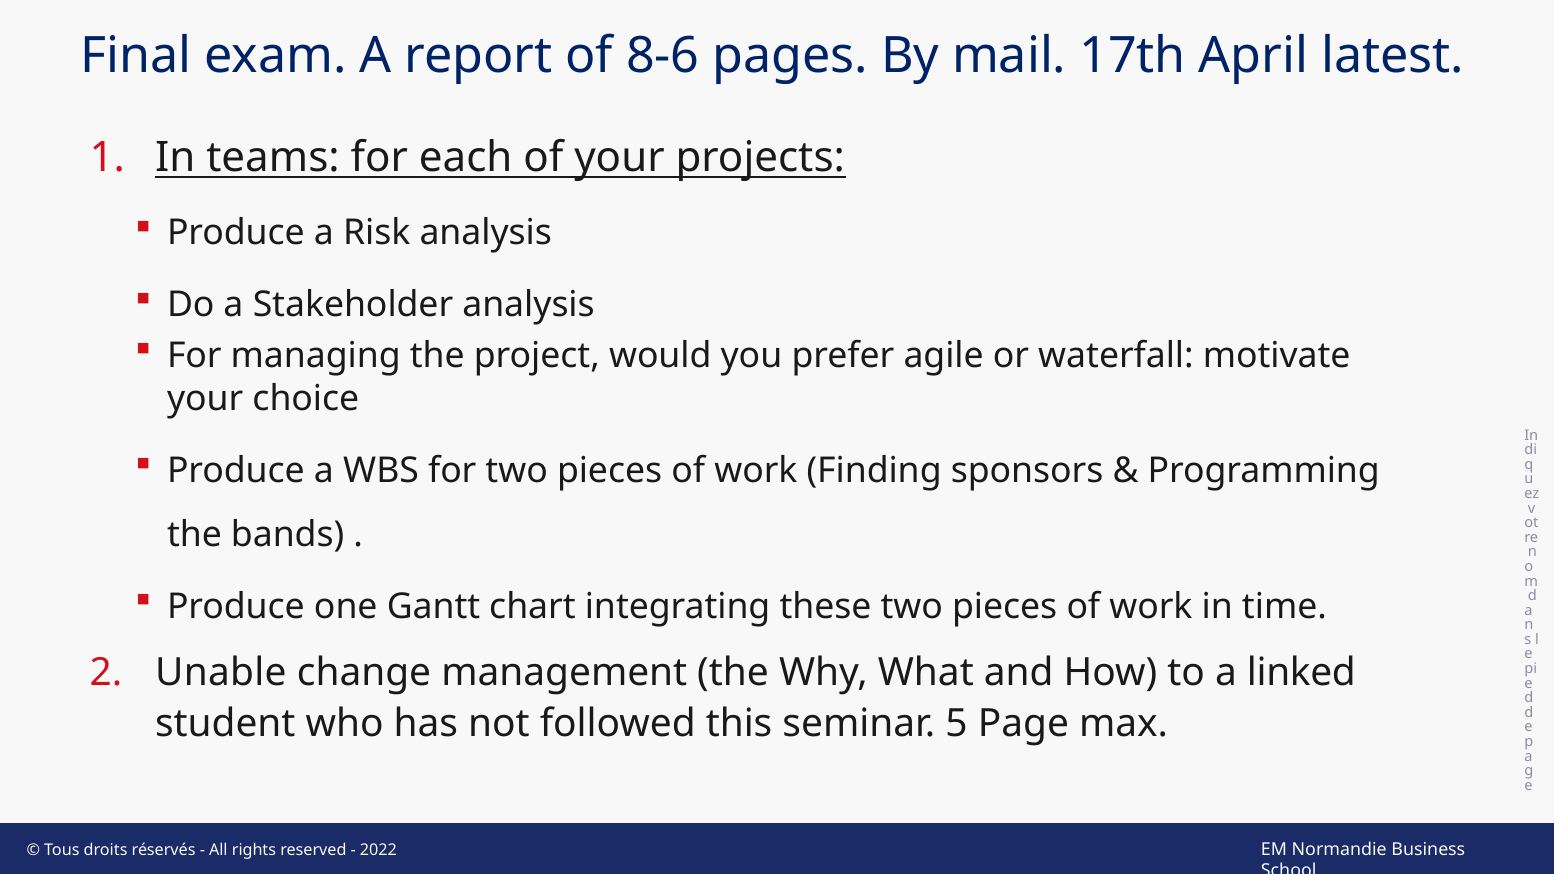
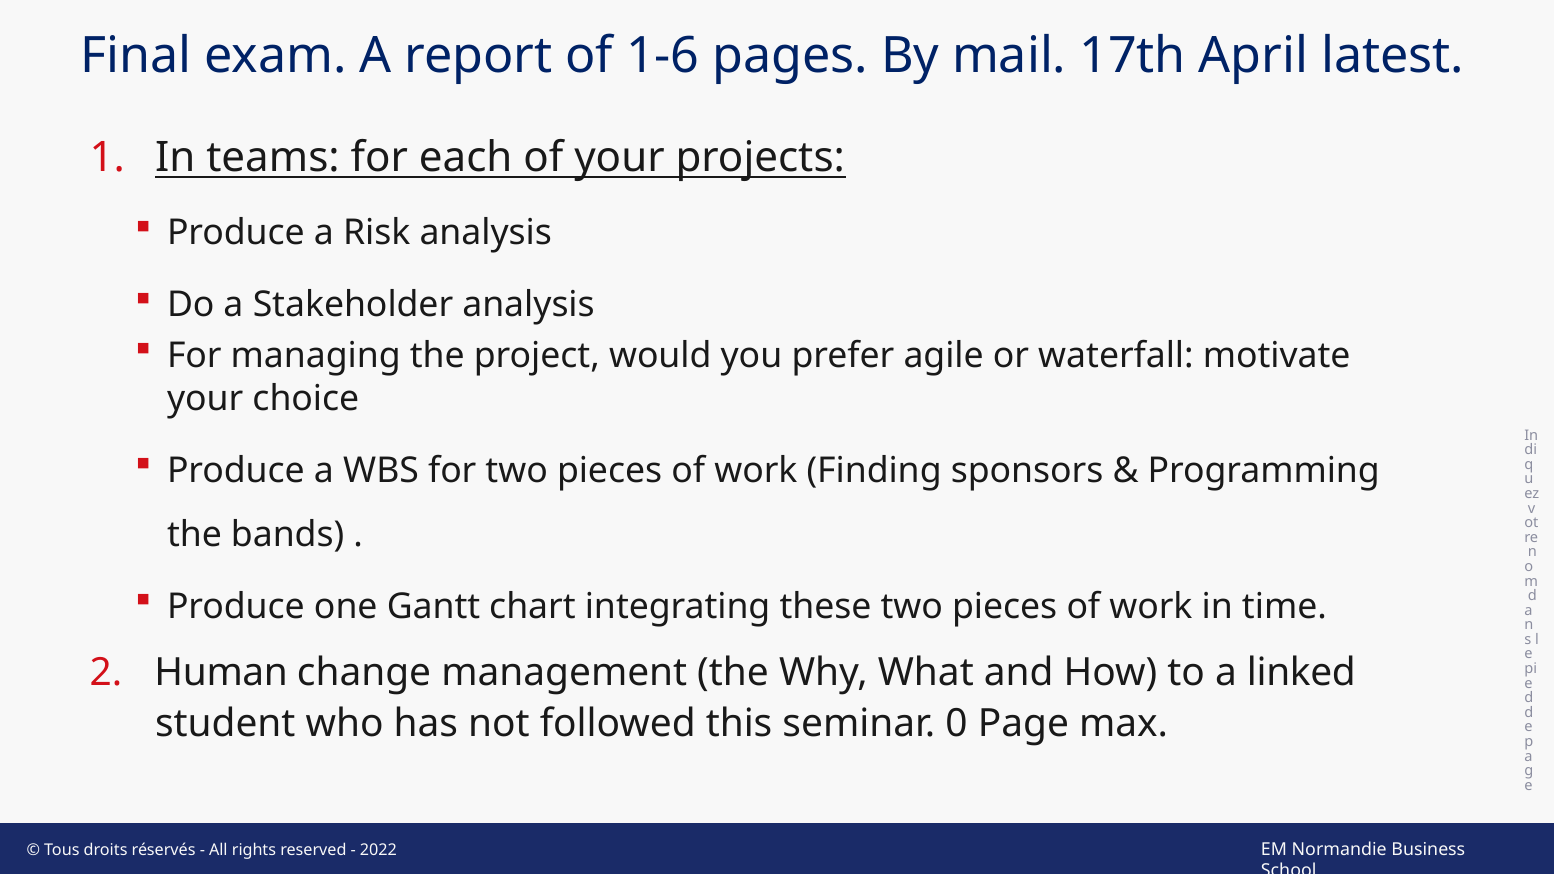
8-6: 8-6 -> 1-6 (663, 56)
Unable: Unable -> Human (221, 673)
5: 5 -> 0 (957, 724)
